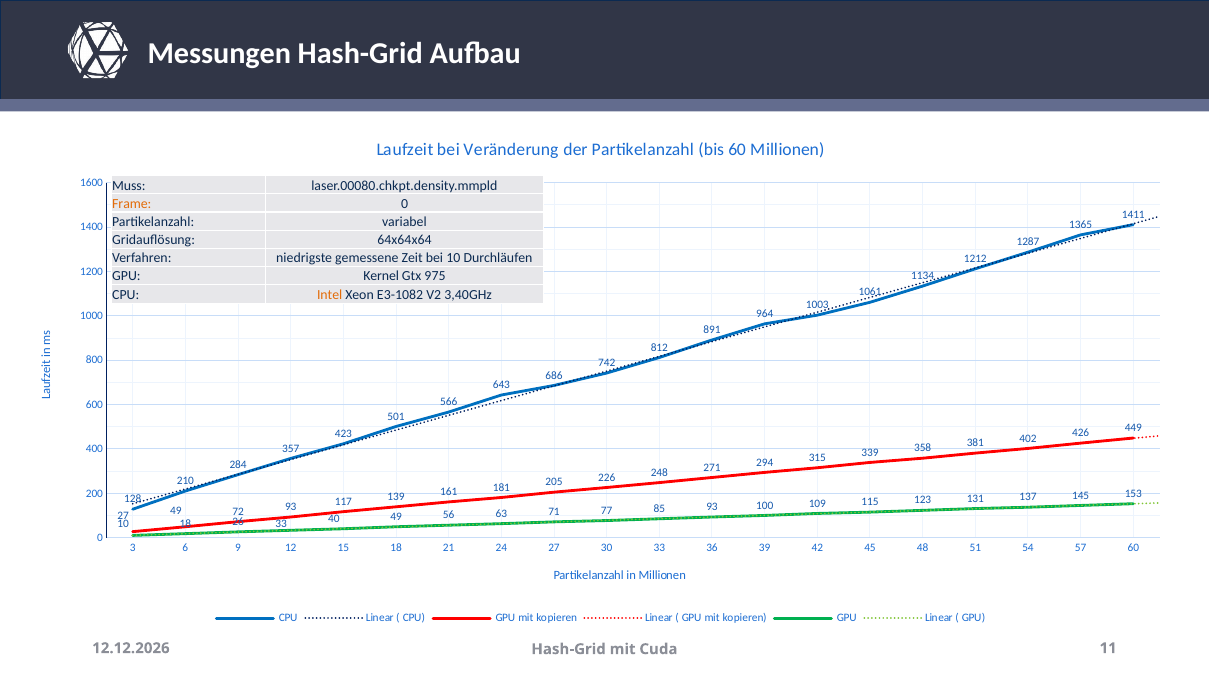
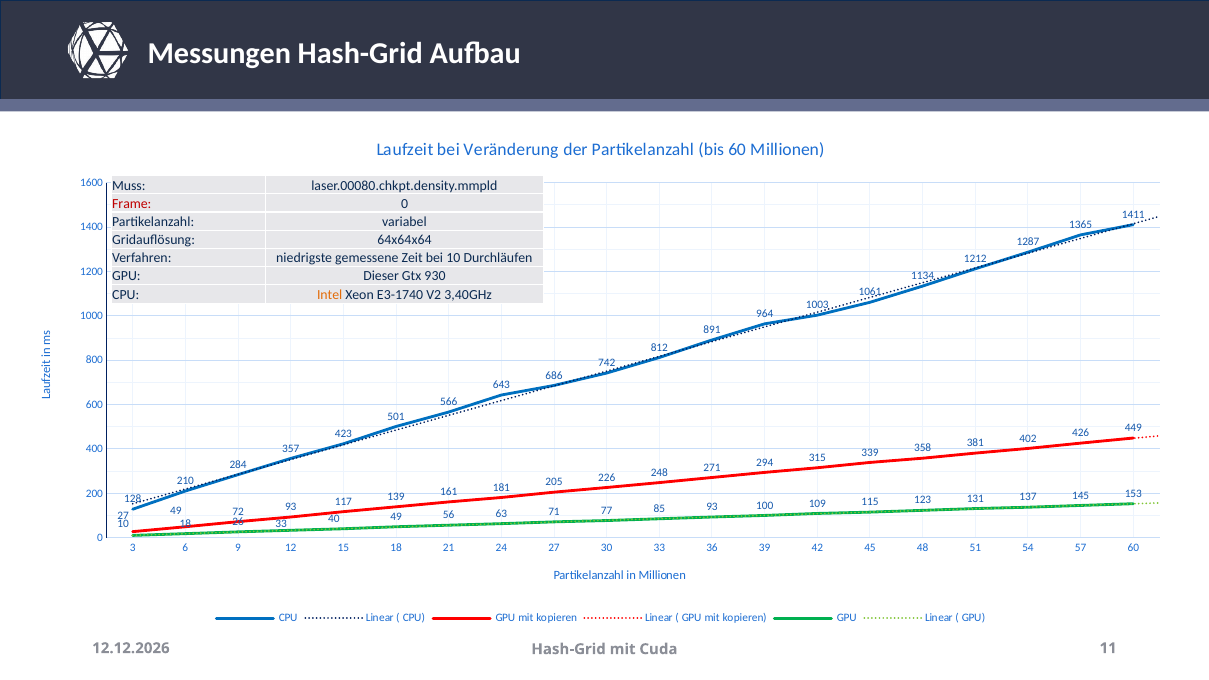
Frame colour: orange -> red (132, 204)
Kernel: Kernel -> Dieser (381, 276)
975: 975 -> 930 (435, 276)
E3-1082: E3-1082 -> E3-1740 (400, 295)
